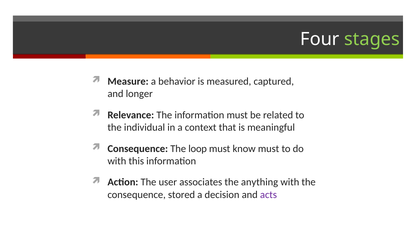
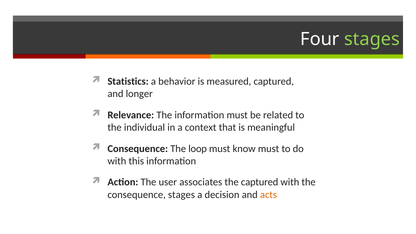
Measure: Measure -> Statistics (128, 81)
the anything: anything -> captured (260, 182)
consequence stored: stored -> stages (181, 195)
acts colour: purple -> orange (268, 195)
